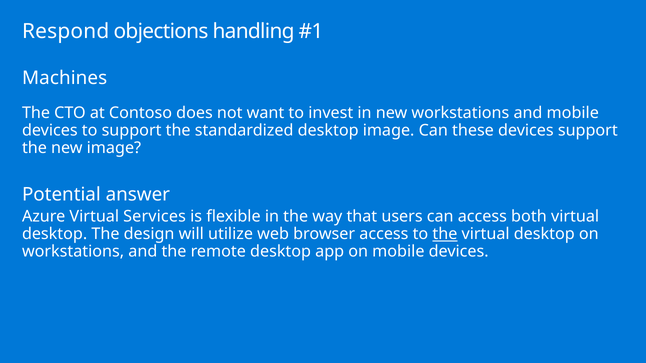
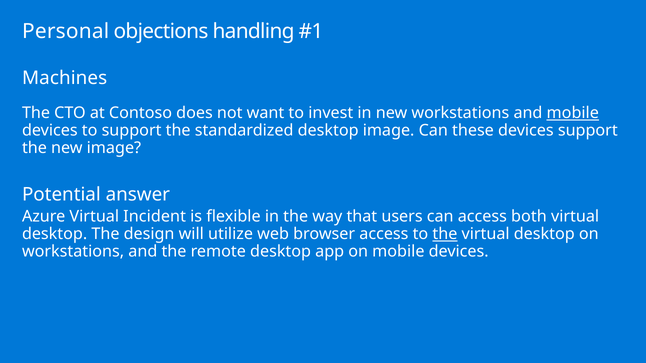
Respond: Respond -> Personal (66, 31)
mobile underline: none -> present (573, 113)
Services: Services -> Incident (155, 217)
